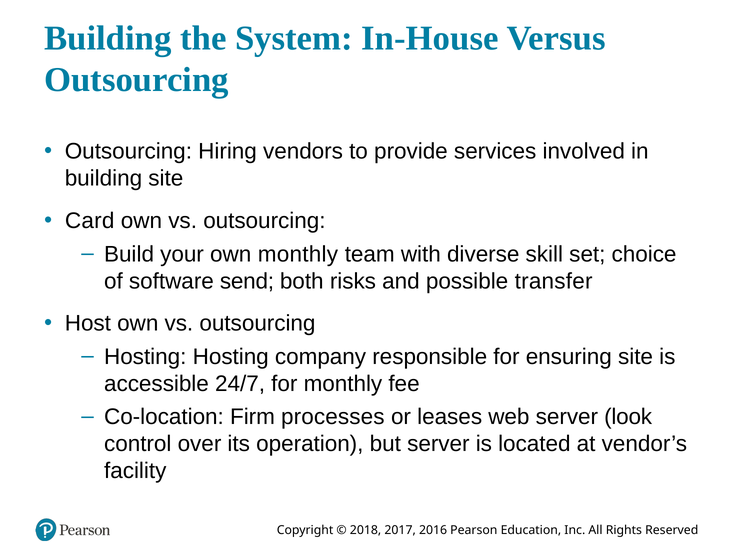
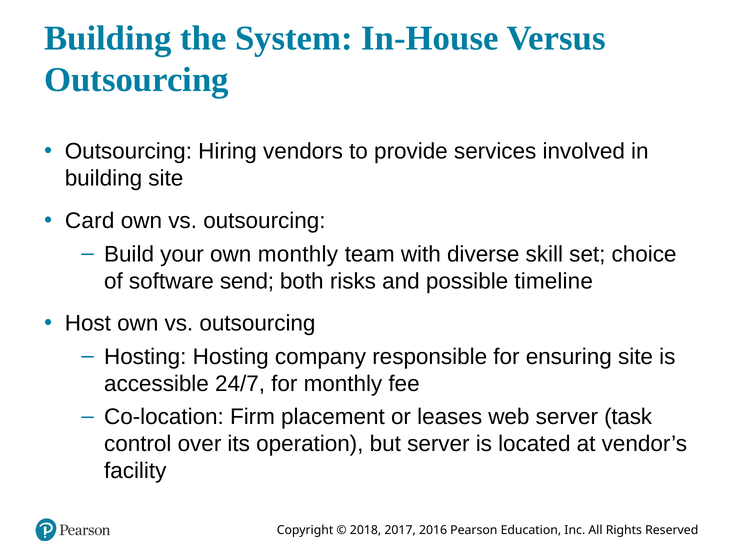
transfer: transfer -> timeline (554, 281)
processes: processes -> placement (333, 417)
look: look -> task (628, 417)
